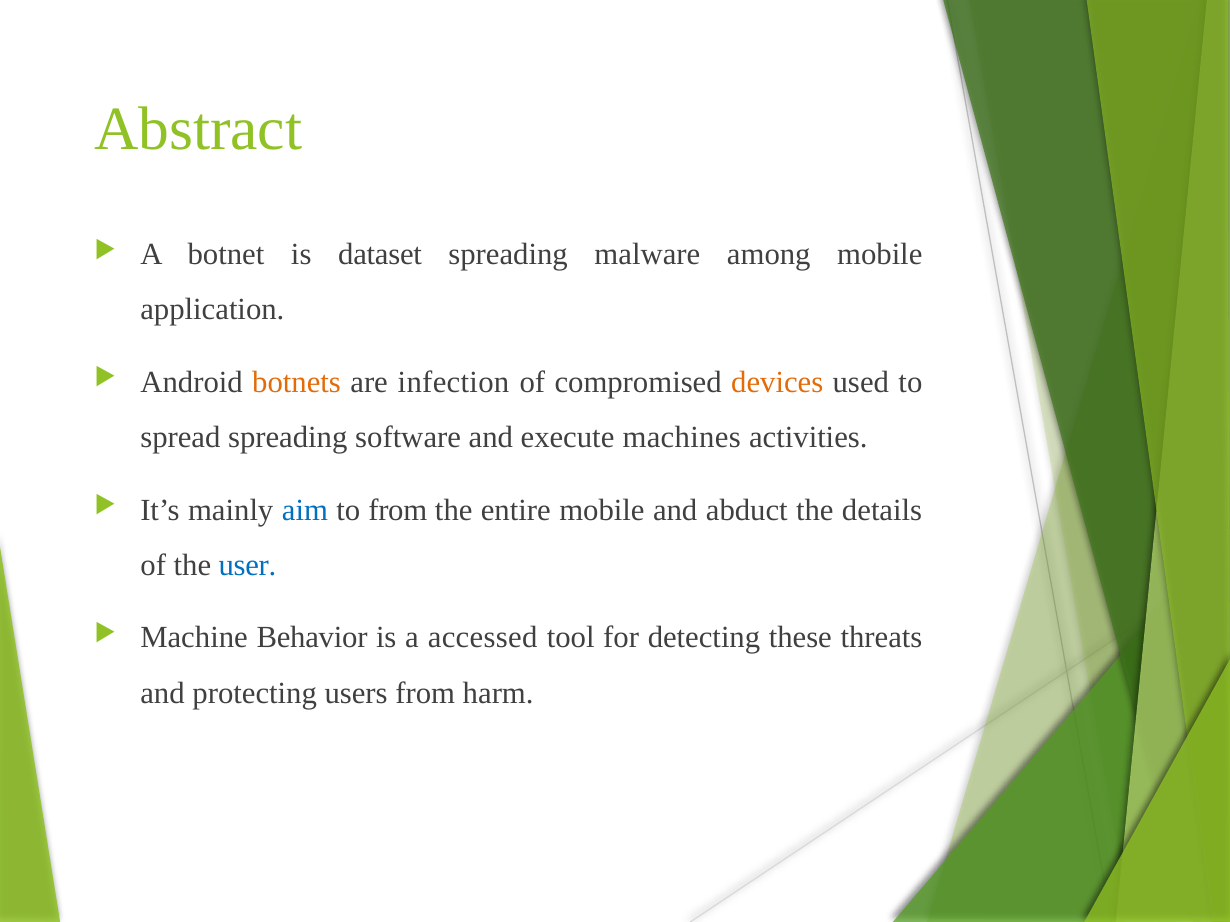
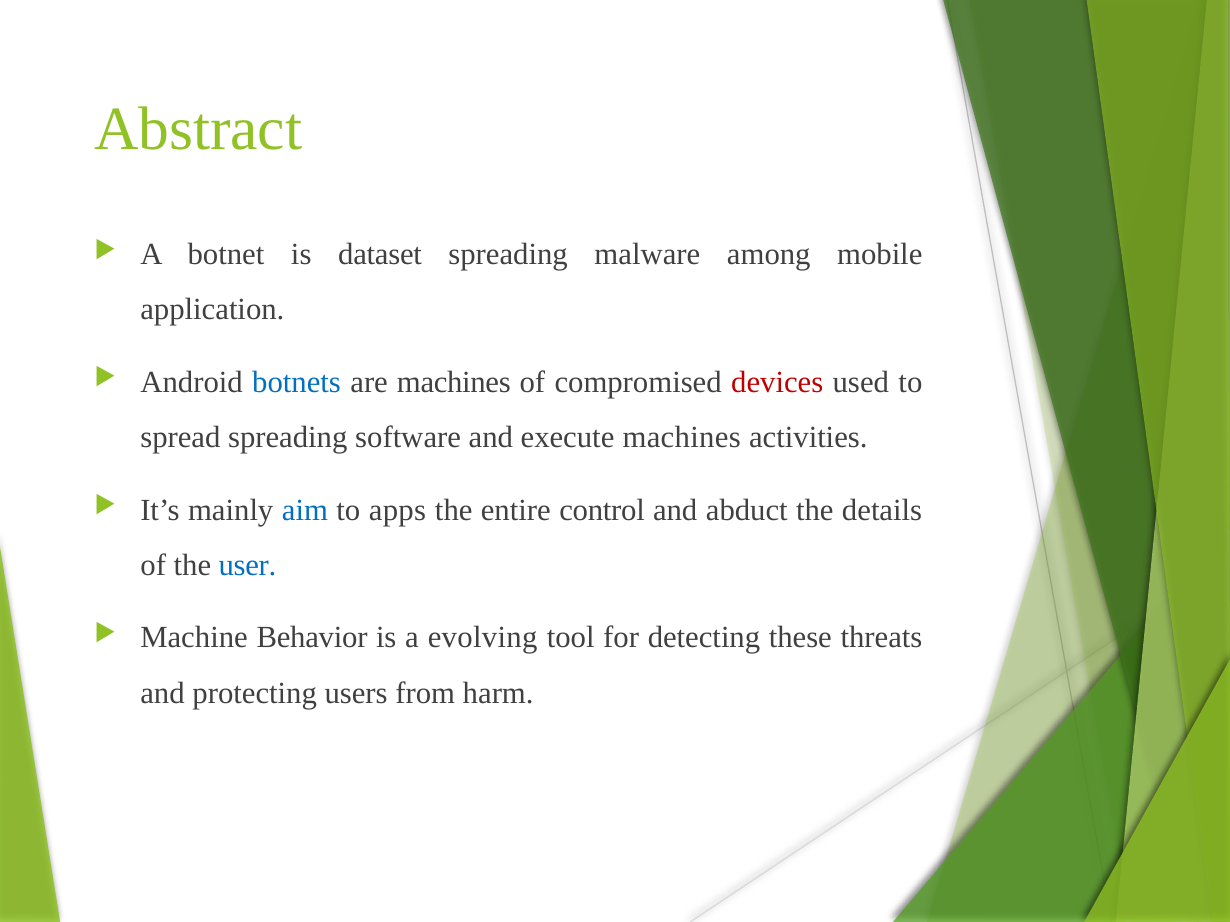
botnets colour: orange -> blue (297, 382)
are infection: infection -> machines (454, 382)
devices colour: orange -> red (777, 382)
to from: from -> apps (397, 510)
entire mobile: mobile -> control (602, 510)
accessed: accessed -> evolving (483, 638)
